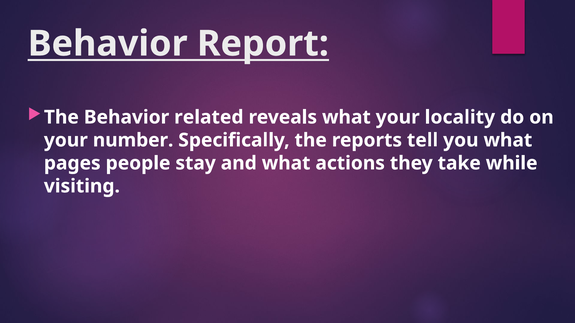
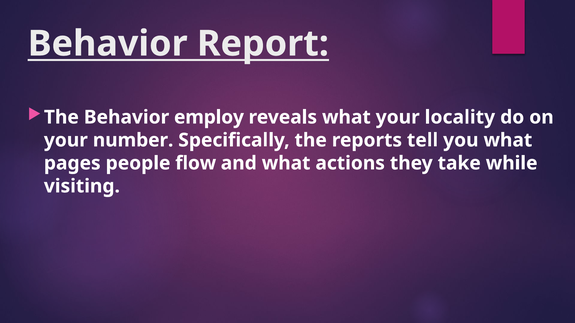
related: related -> employ (209, 117)
stay: stay -> flow (196, 163)
